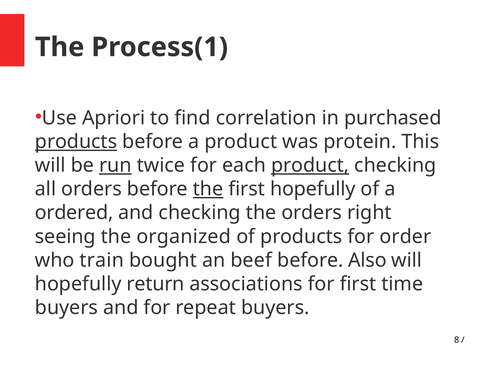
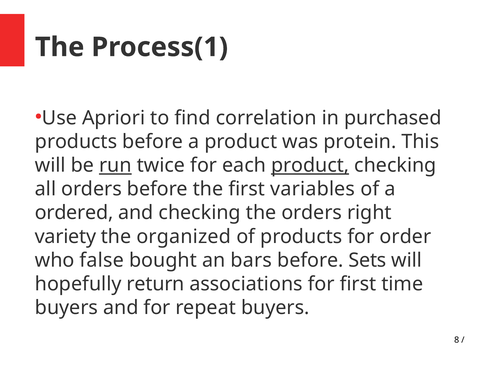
products underline: present -> none (76, 142)
the underline: present -> none (208, 189)
first hopefully: hopefully -> variables (313, 189)
seeing: seeing -> variety (65, 236)
train: train -> false (102, 260)
beef: beef -> bars (251, 260)
Also: Also -> Sets (367, 260)
